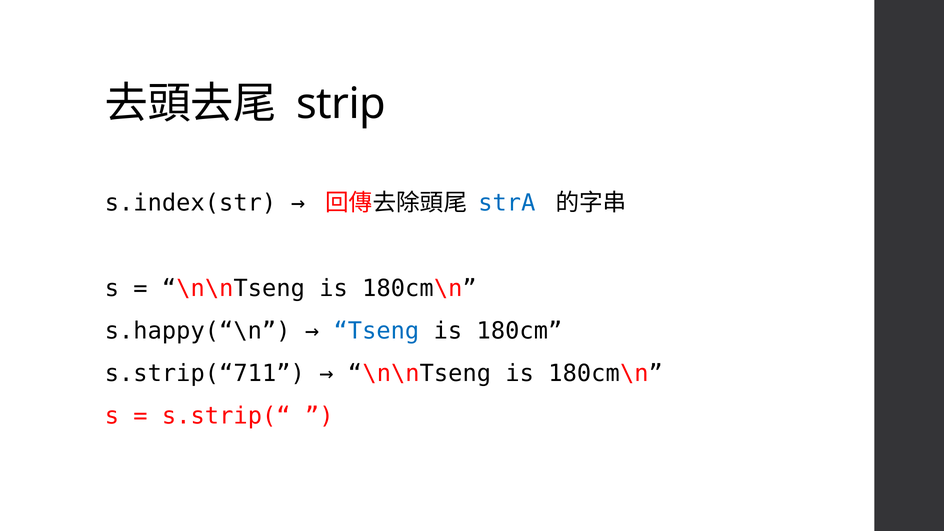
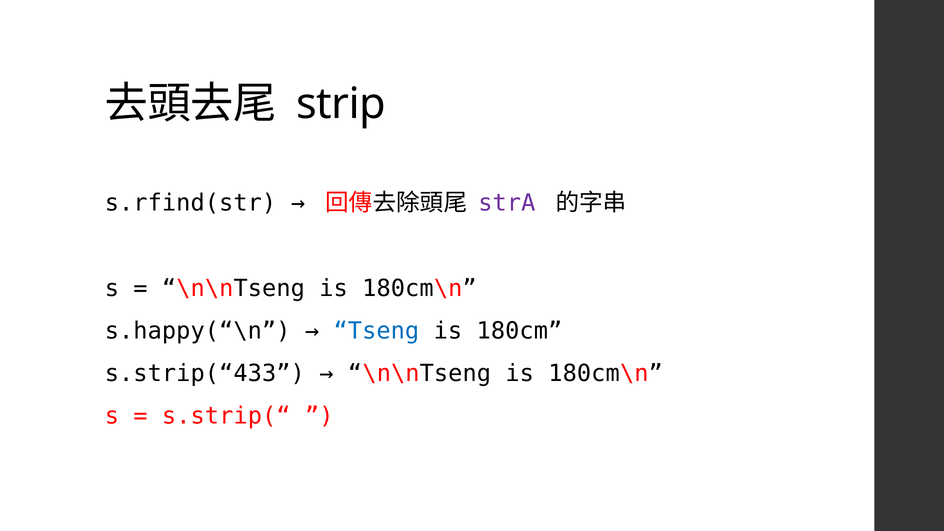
s.index(str: s.index(str -> s.rfind(str (190, 203)
strA colour: blue -> purple (507, 203)
s.strip(“711: s.strip(“711 -> s.strip(“433 (205, 374)
